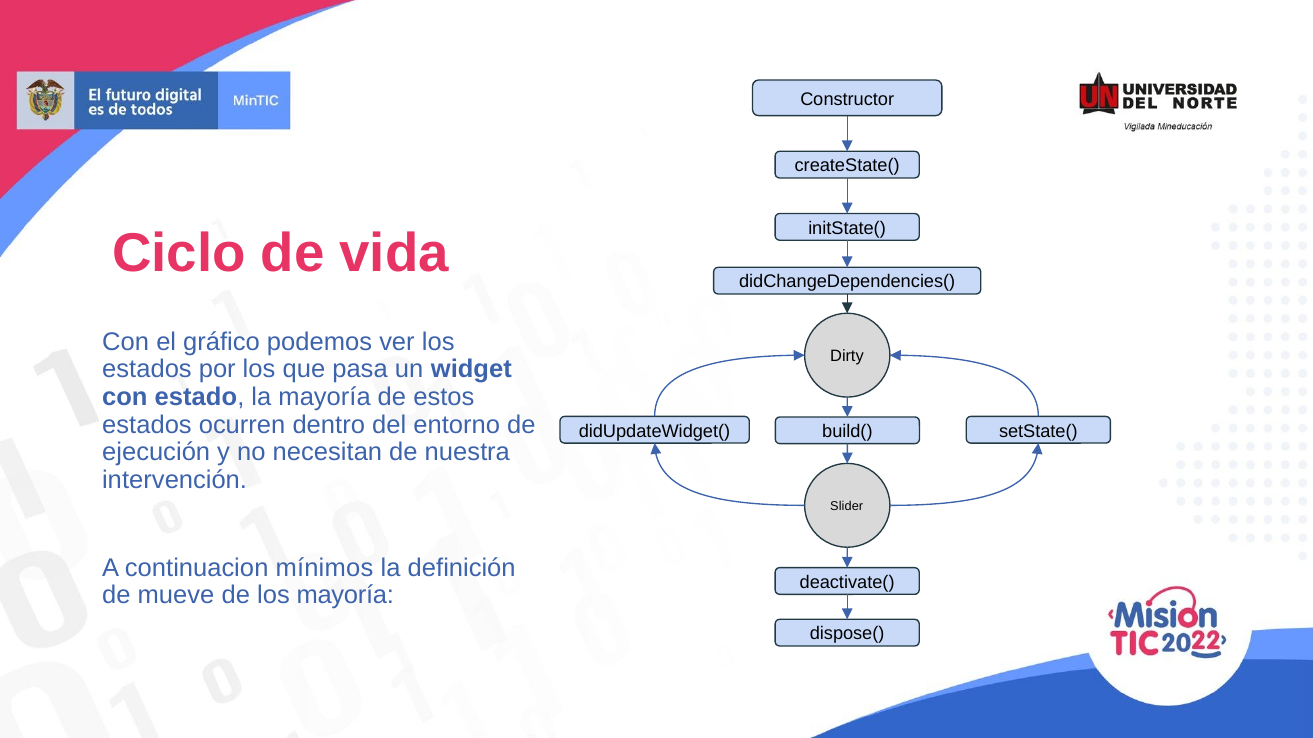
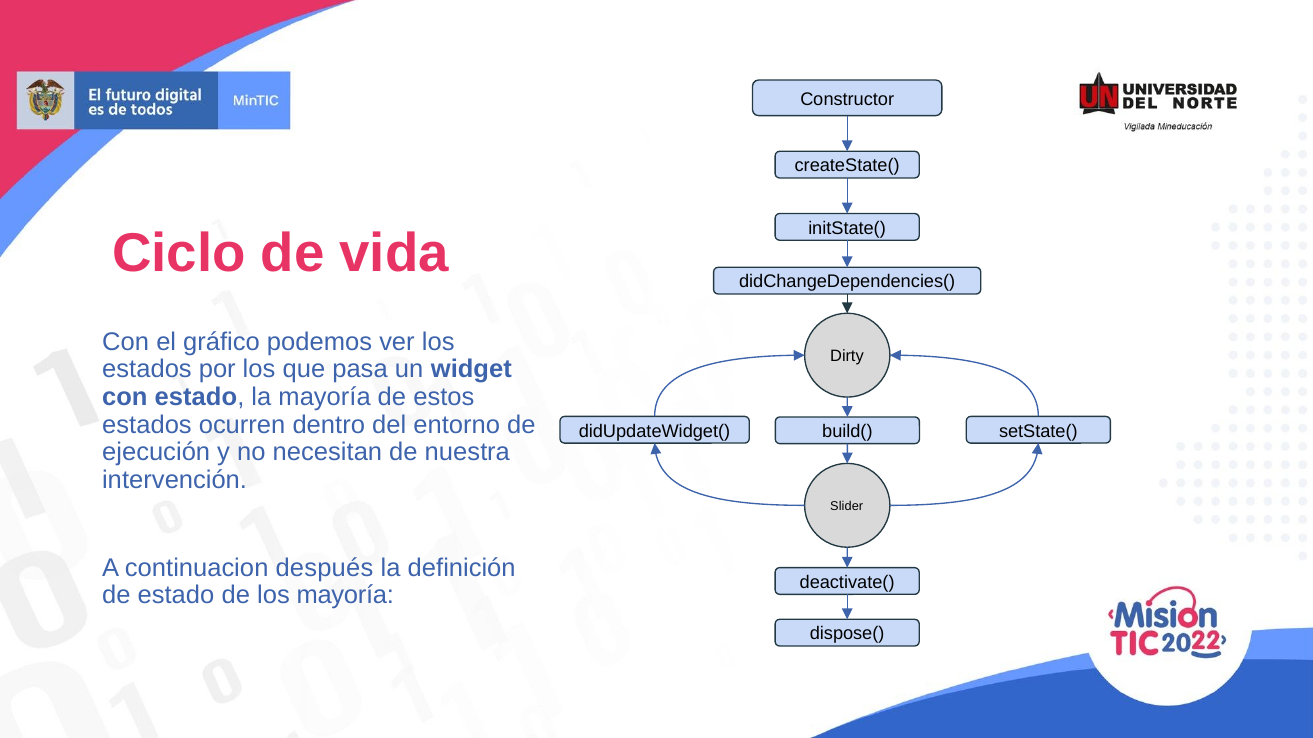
mínimos: mínimos -> después (324, 568)
de mueve: mueve -> estado (176, 596)
